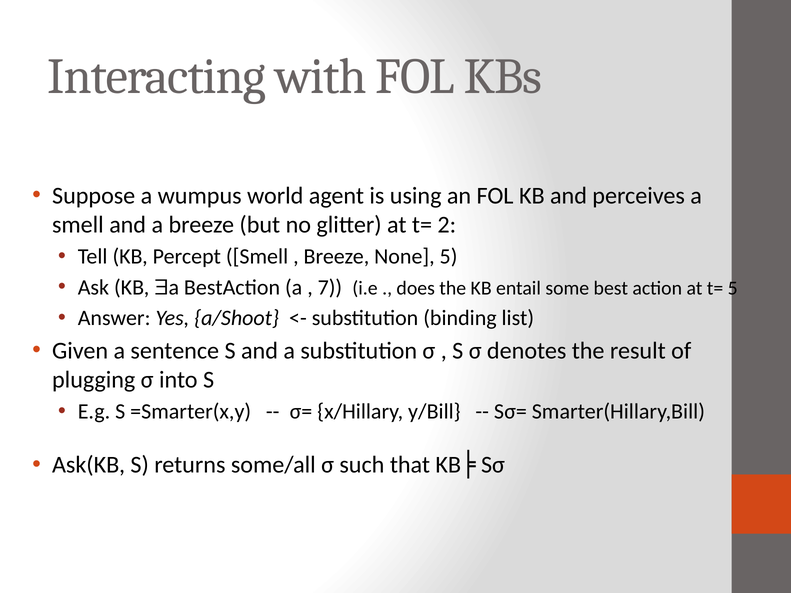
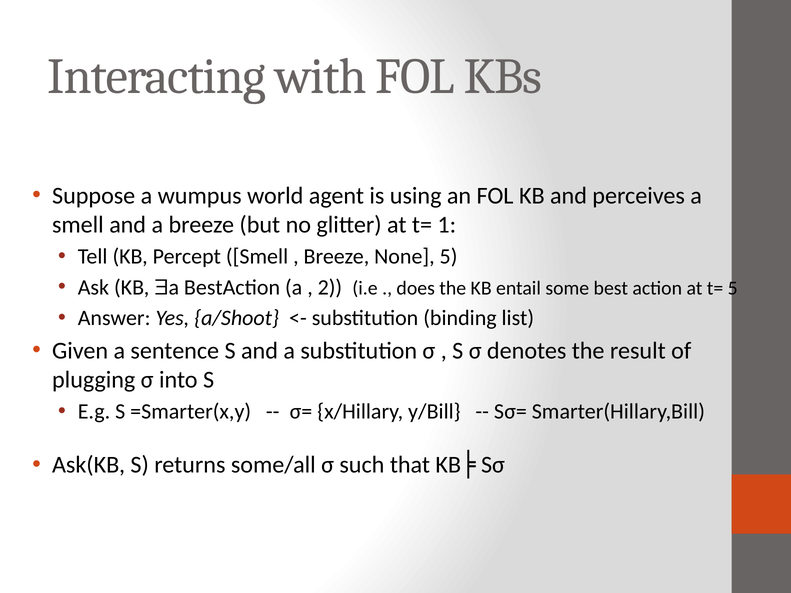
2: 2 -> 1 (447, 225)
7: 7 -> 2 (330, 287)
